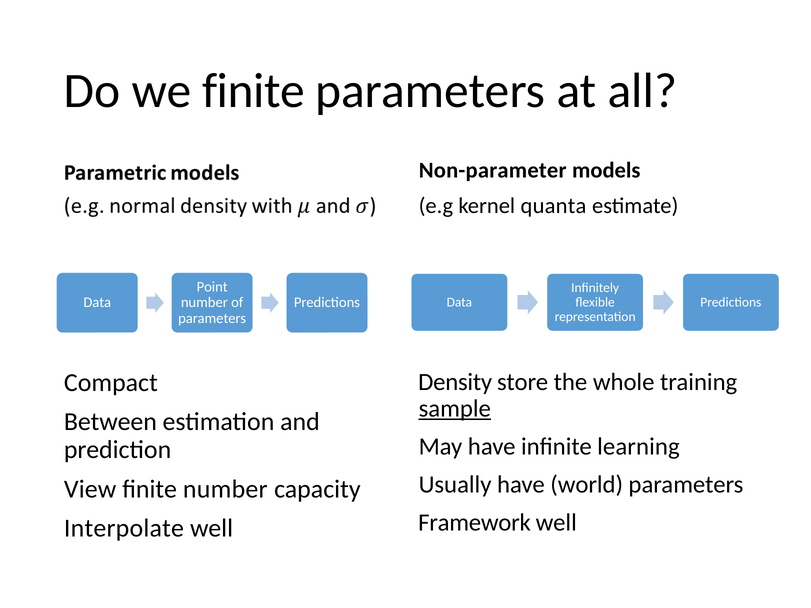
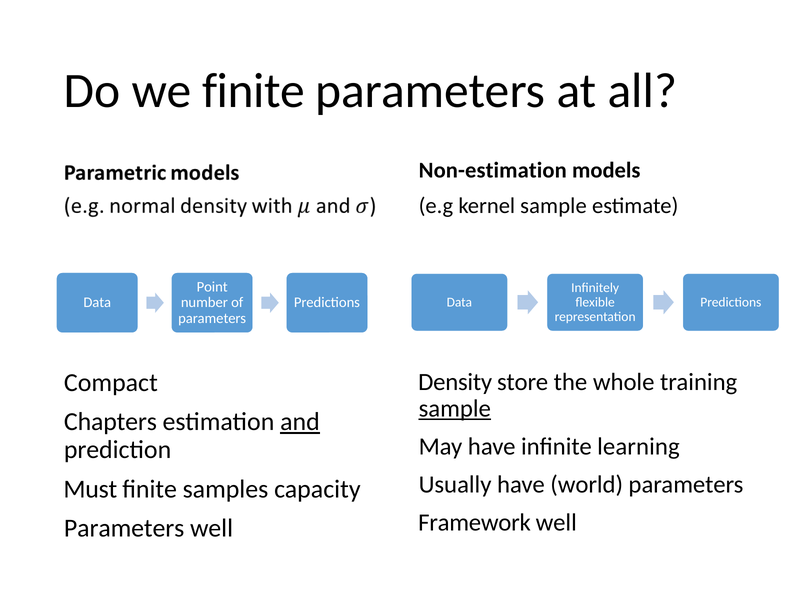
Non-parameter: Non-parameter -> Non-estimation (493, 170)
kernel quanta: quanta -> sample (553, 206)
Between: Between -> Chapters (110, 422)
and underline: none -> present (300, 422)
View: View -> Must (90, 489)
finite number: number -> samples (225, 489)
Interpolate: Interpolate -> Parameters (124, 529)
